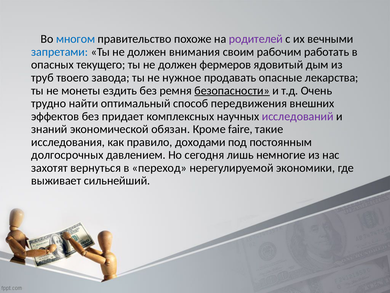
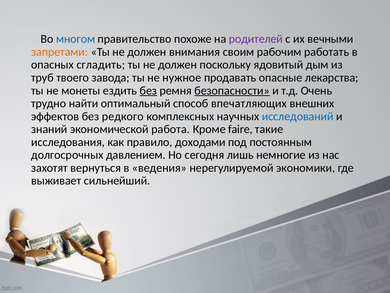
запретами colour: blue -> orange (60, 52)
текущего: текущего -> сгладить (101, 65)
фермеров: фермеров -> поскольку (225, 65)
без underline: none -> present (148, 90)
передвижения: передвижения -> впечатляющих (249, 103)
придает: придает -> редкого (123, 116)
исследований colour: purple -> blue (298, 116)
обязан: обязан -> работа (171, 129)
переход: переход -> ведения (159, 168)
